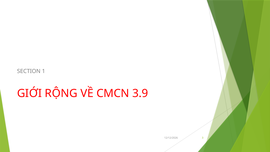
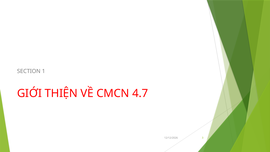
RỘNG: RỘNG -> THIỆN (61, 93)
3.9: 3.9 -> 4.7 (140, 93)
